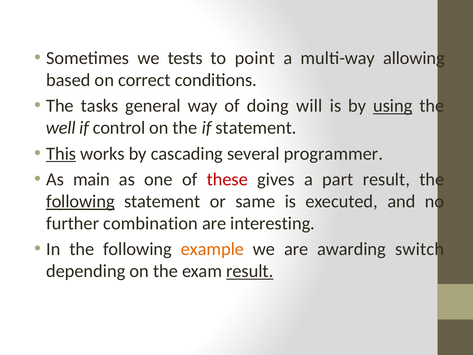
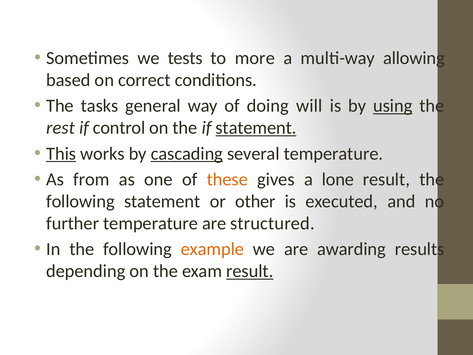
point: point -> more (255, 58)
well: well -> rest (61, 128)
statement underline: none -> present (256, 128)
cascading underline: none -> present (187, 154)
several programmer: programmer -> temperature (333, 154)
main: main -> from (91, 179)
these colour: red -> orange (227, 179)
part: part -> lone (338, 179)
following underline: present -> none (80, 201)
same: same -> other (255, 201)
further combination: combination -> temperature (151, 223)
interesting: interesting -> structured (272, 223)
switch: switch -> results (420, 249)
